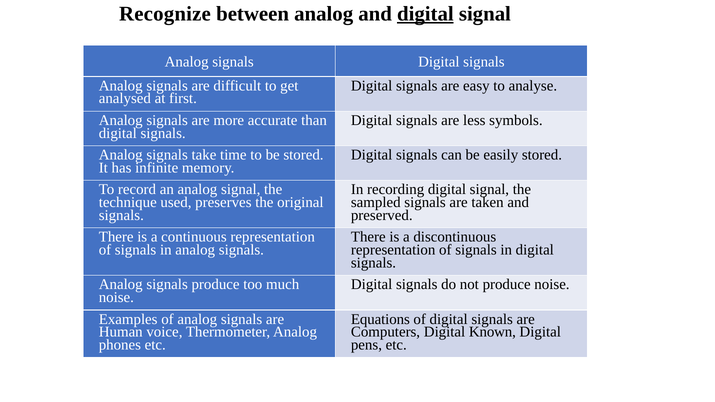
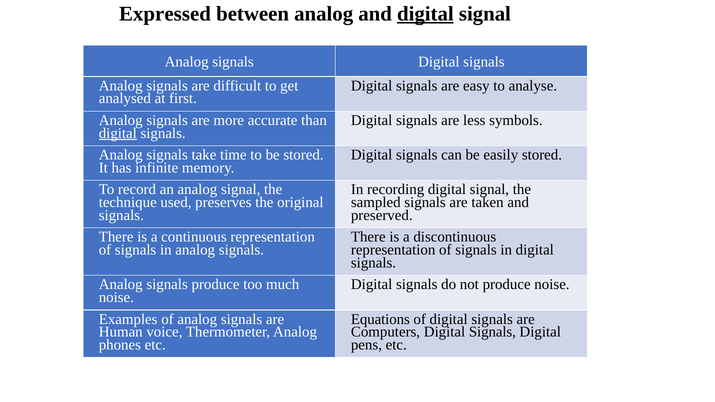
Recognize: Recognize -> Expressed (165, 14)
digital underline: none -> present (118, 133)
Computers Digital Known: Known -> Signals (492, 332)
